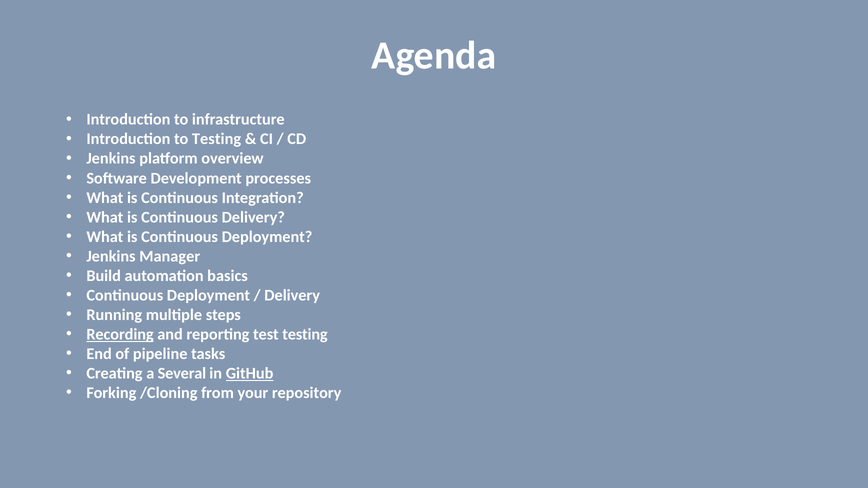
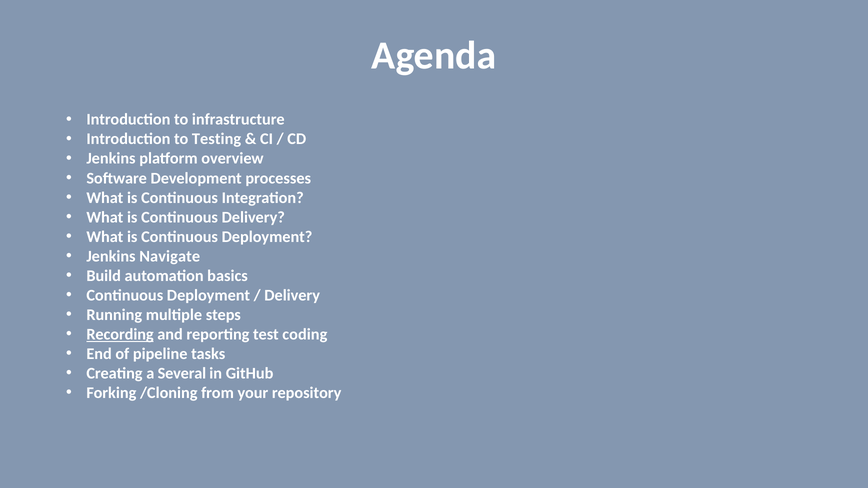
Manager: Manager -> Navigate (170, 256)
test testing: testing -> coding (305, 334)
GitHub underline: present -> none (250, 374)
